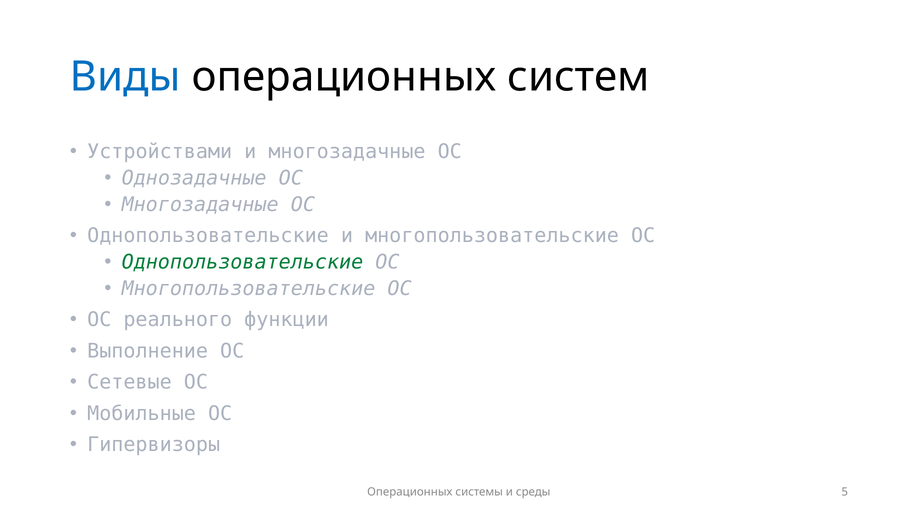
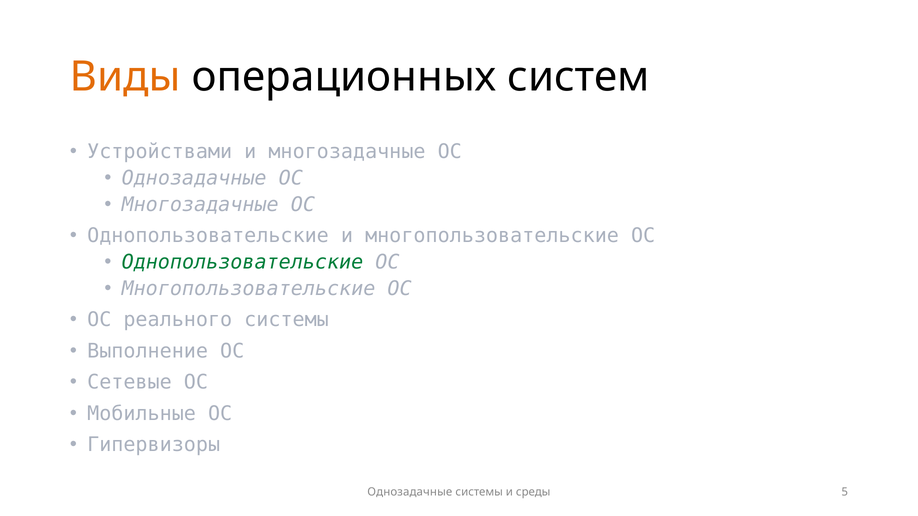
Виды colour: blue -> orange (125, 77)
реального функции: функции -> системы (287, 320)
Операционных: Операционных -> Однозадачные (410, 492)
